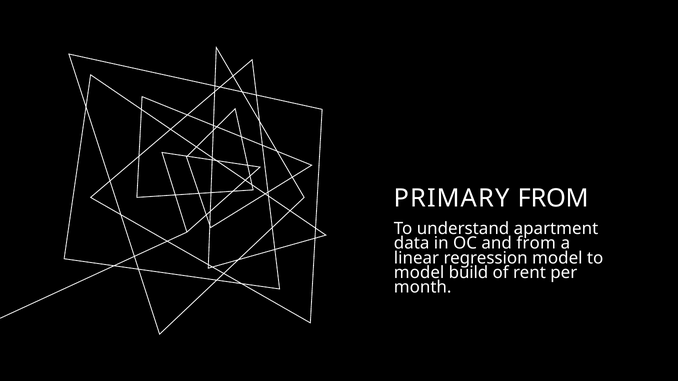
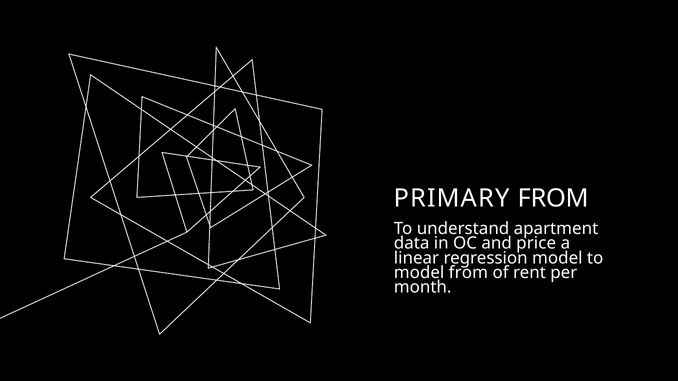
and from: from -> price (536, 244)
model build: build -> from (468, 273)
